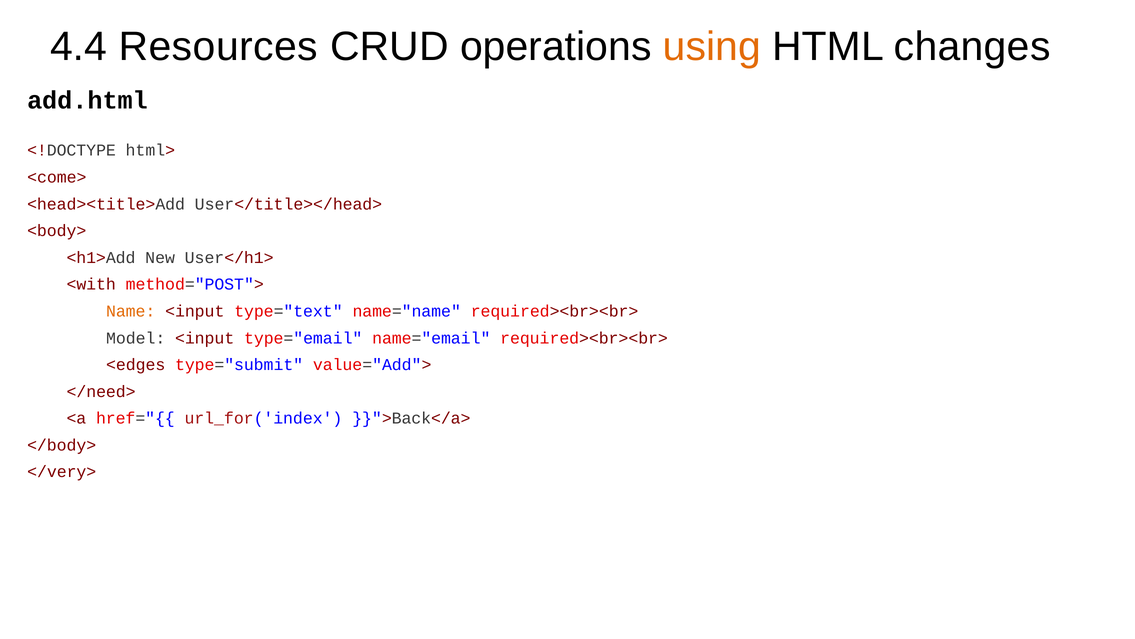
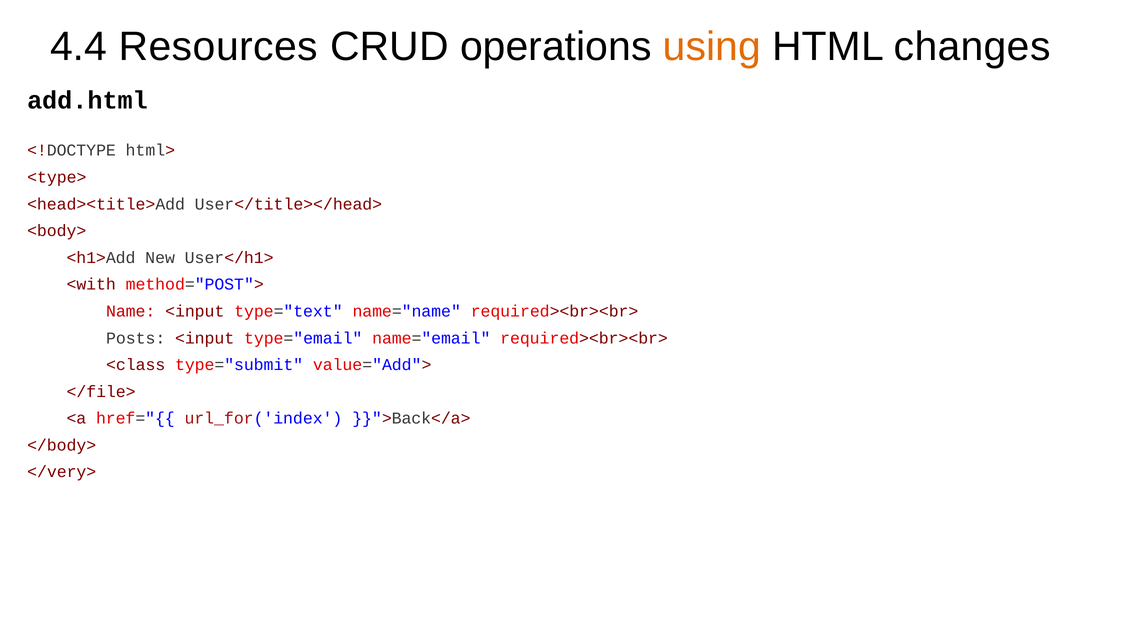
<come>: <come> -> <type> (57, 177)
Name colour: orange -> red (131, 311)
Model: Model -> Posts (136, 338)
<edges: <edges -> <class (136, 365)
</need>: </need> -> </file> (101, 391)
